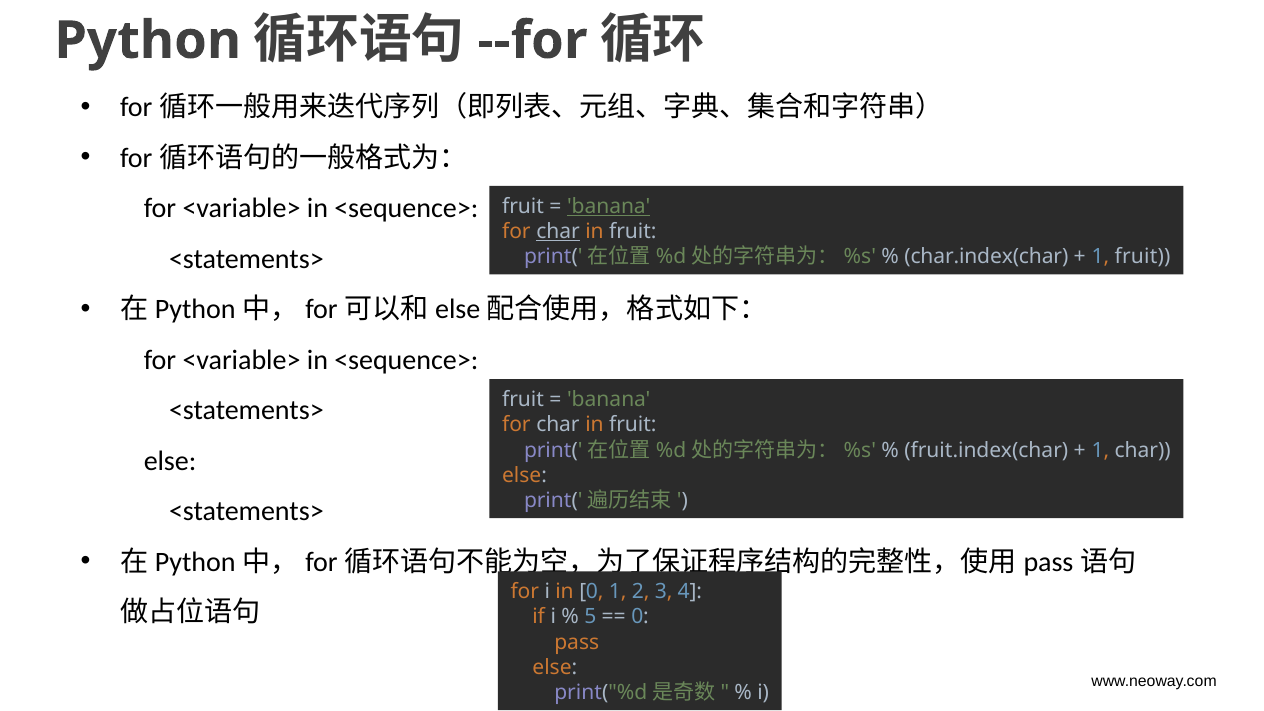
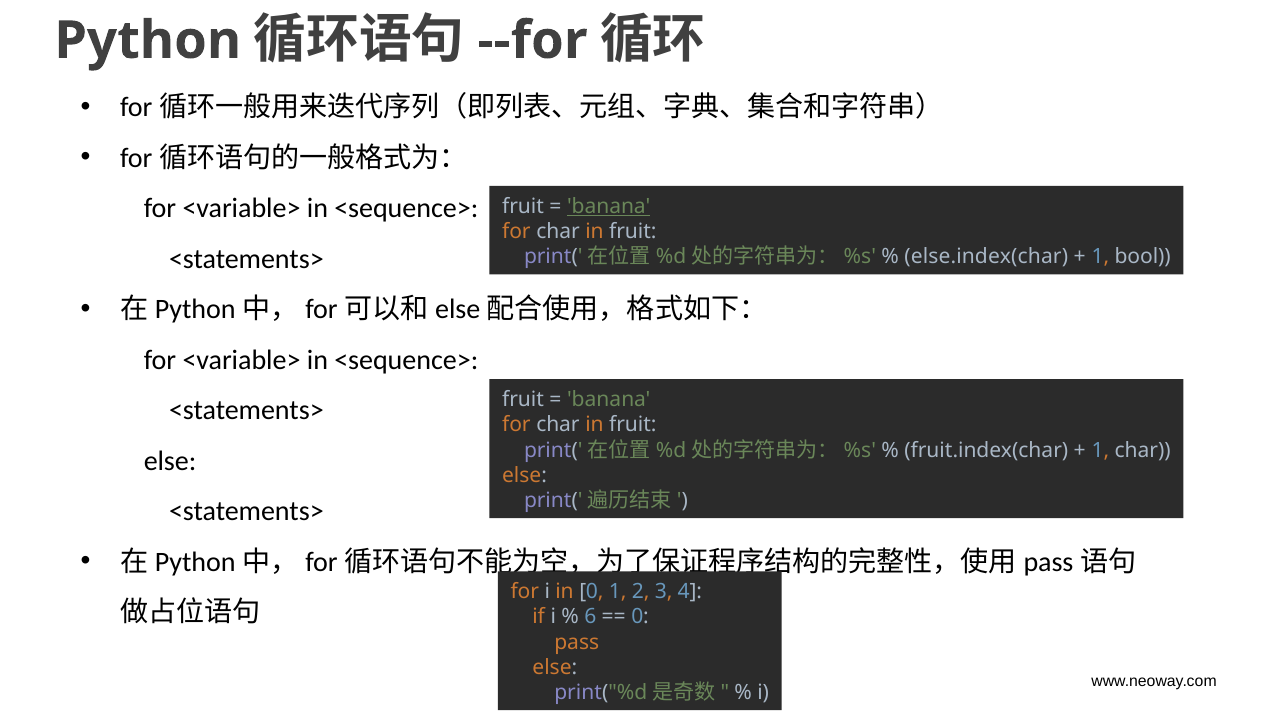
char underline: present -> none (558, 232)
char.index(char: char.index(char -> else.index(char (986, 257)
1 fruit: fruit -> bool (1143, 257)
5: 5 -> 6 (590, 617)
